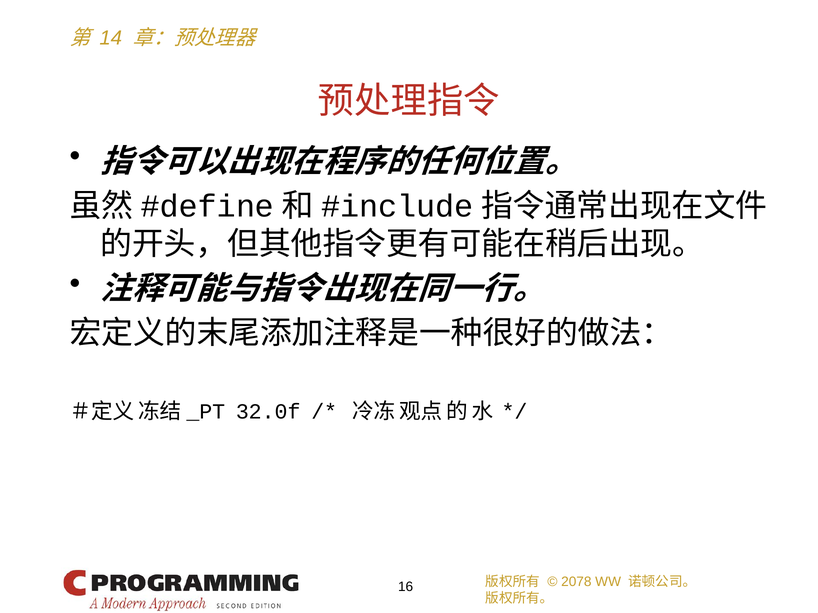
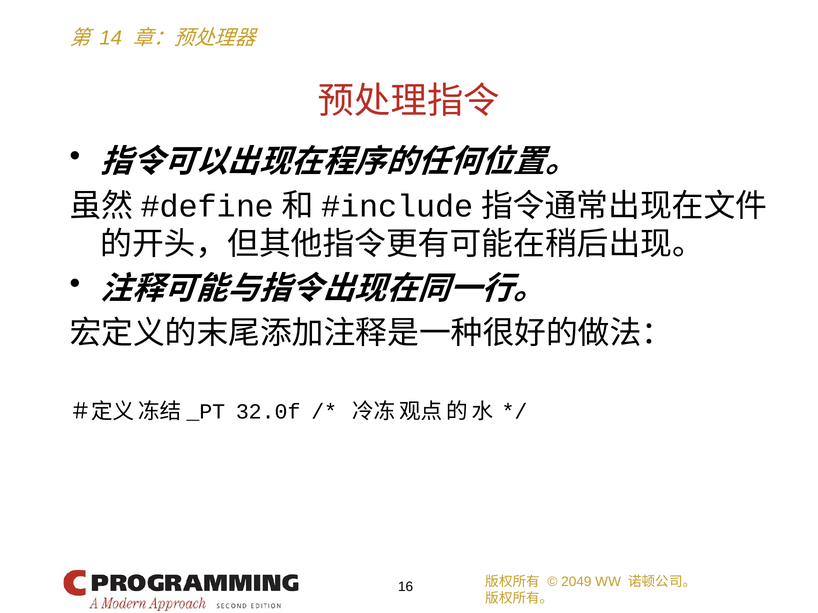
2078: 2078 -> 2049 (576, 582)
